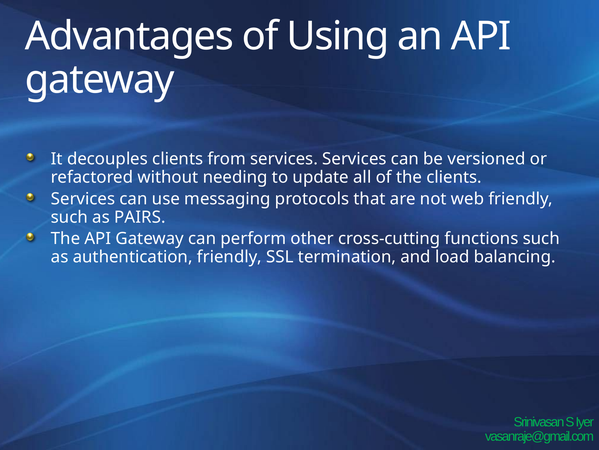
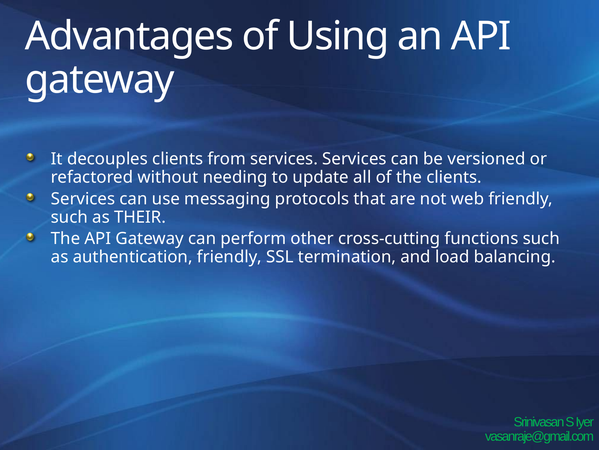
PAIRS: PAIRS -> THEIR (140, 217)
